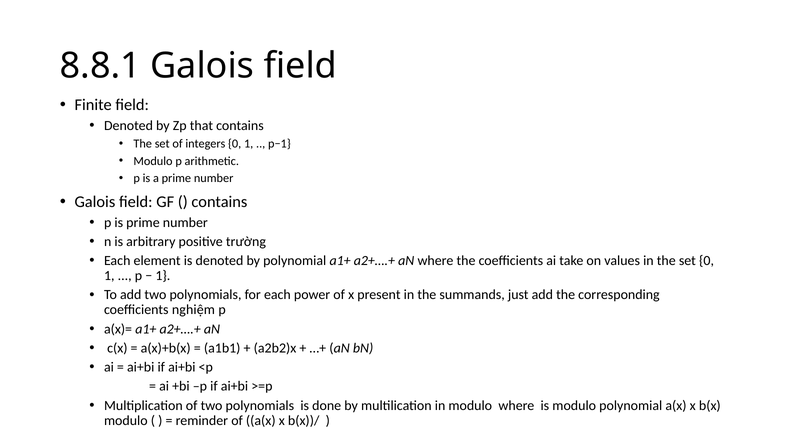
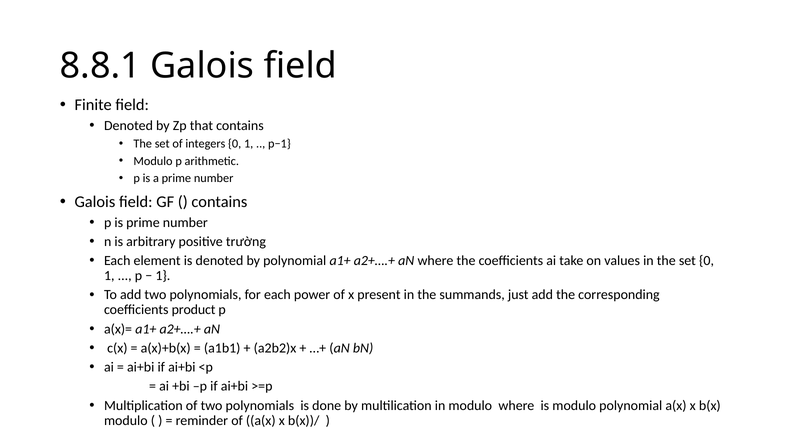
nghiệm: nghiệm -> product (194, 310)
